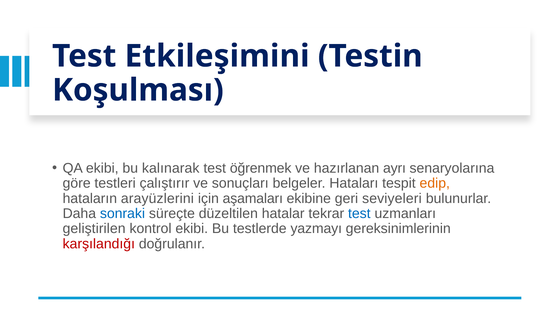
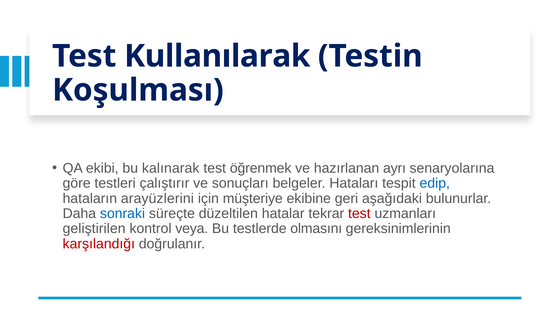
Etkileşimini: Etkileşimini -> Kullanılarak (217, 56)
edip colour: orange -> blue (435, 183)
aşamaları: aşamaları -> müşteriye (253, 198)
seviyeleri: seviyeleri -> aşağıdaki (392, 198)
test colour: blue -> red (359, 214)
kontrol ekibi: ekibi -> veya (192, 229)
yazmayı: yazmayı -> olmasını (316, 229)
